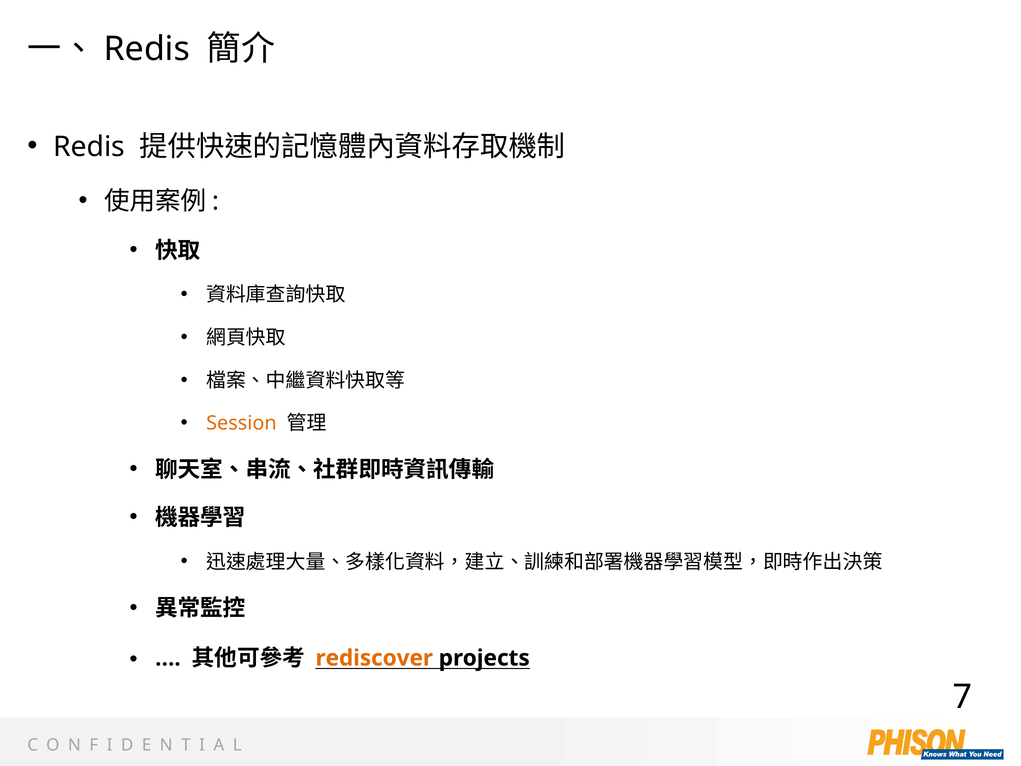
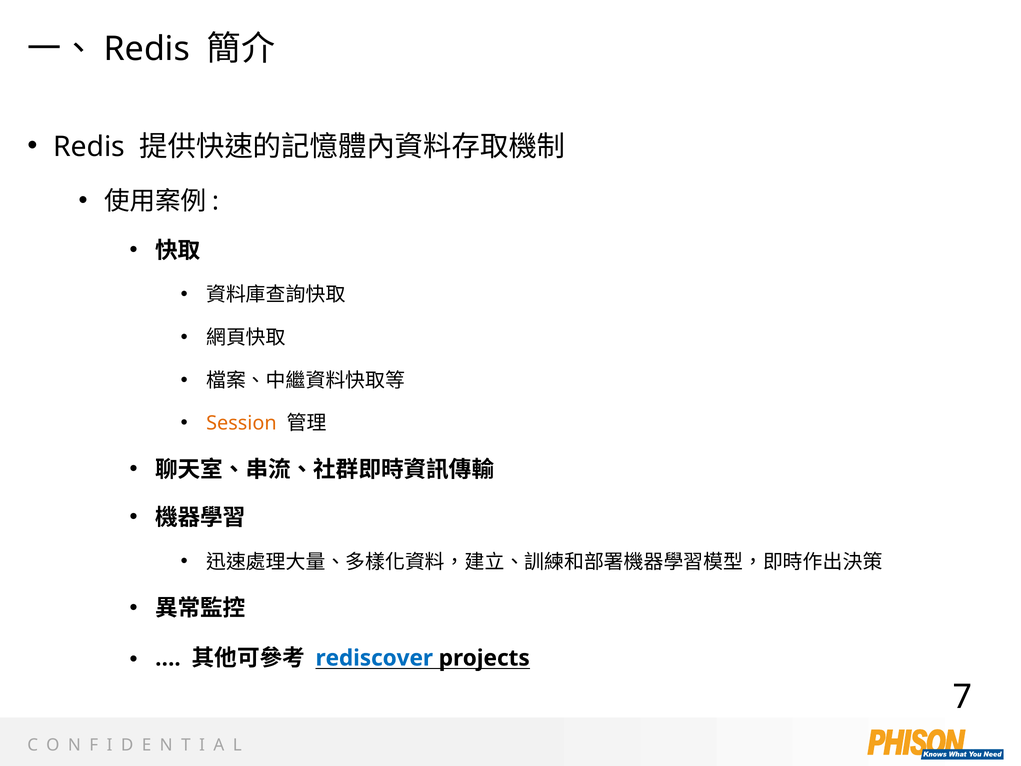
rediscover colour: orange -> blue (374, 658)
